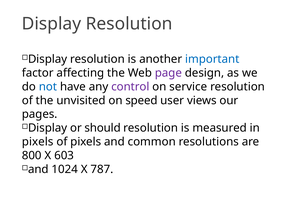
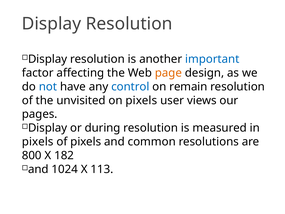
page colour: purple -> orange (168, 73)
control colour: purple -> blue (130, 87)
service: service -> remain (188, 87)
on speed: speed -> pixels (141, 100)
should: should -> during (103, 128)
603: 603 -> 182 (64, 155)
787: 787 -> 113 (102, 169)
